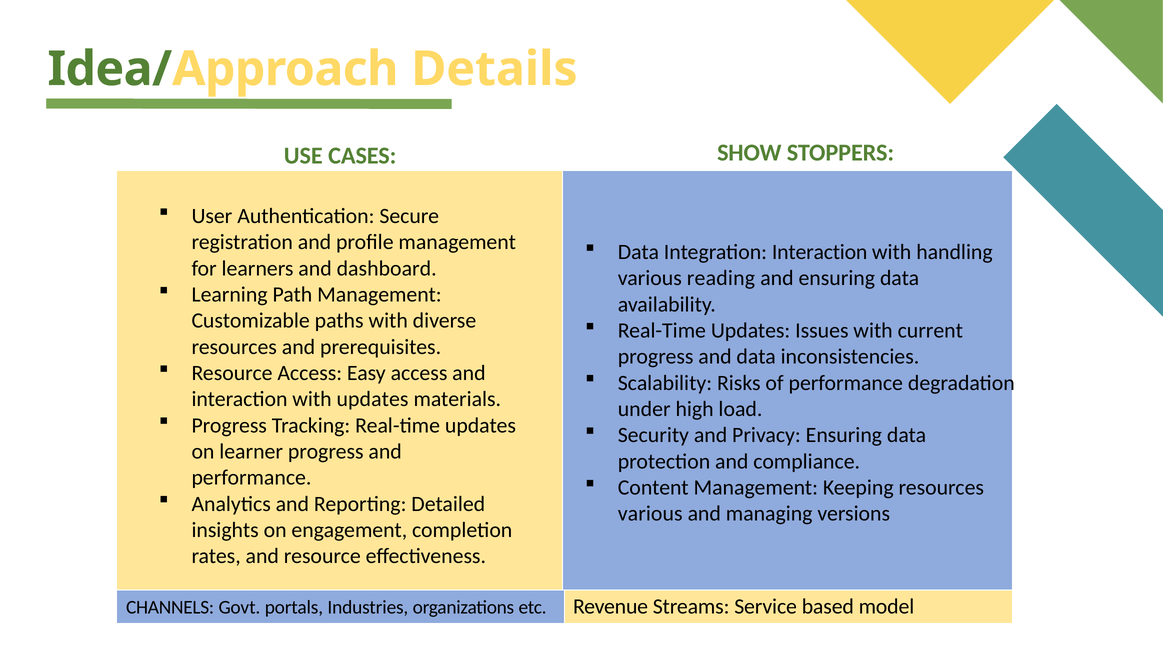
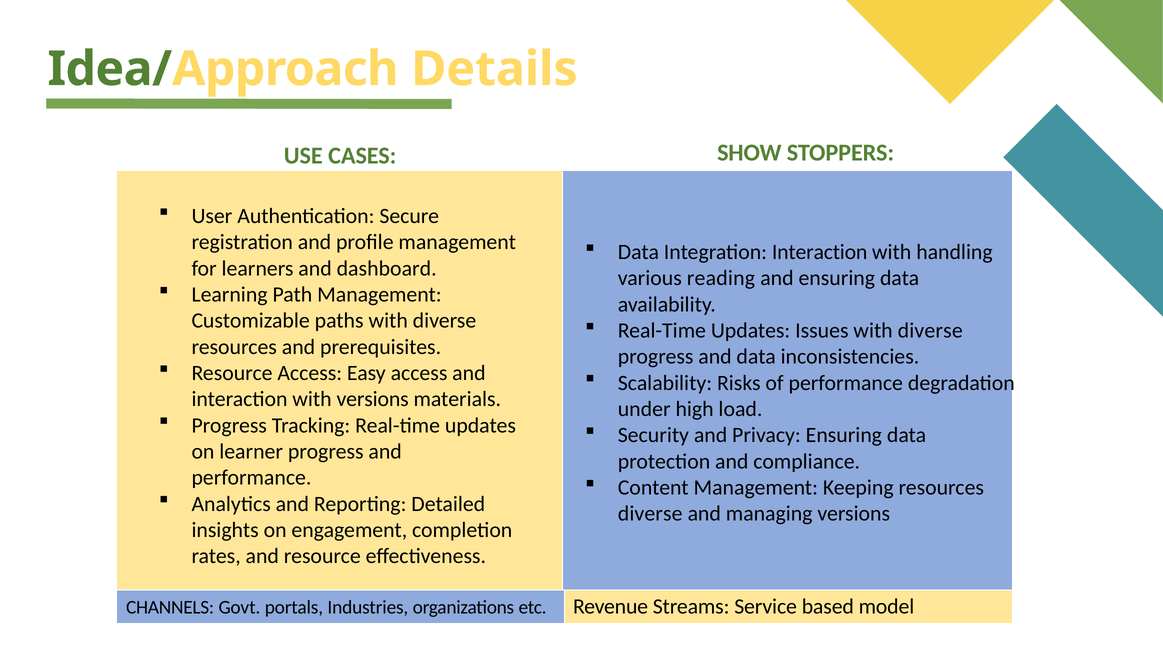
Issues with current: current -> diverse (930, 331)
with updates: updates -> versions (373, 399)
various: various -> diverse (650, 514)
